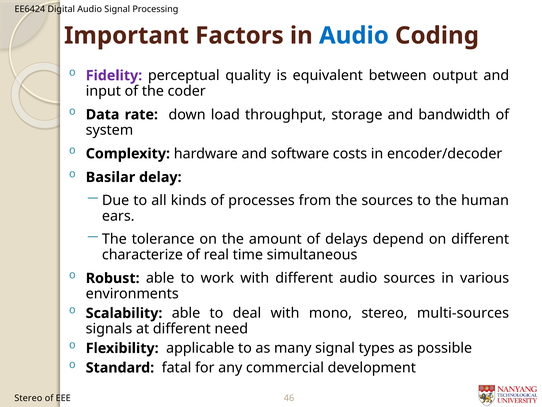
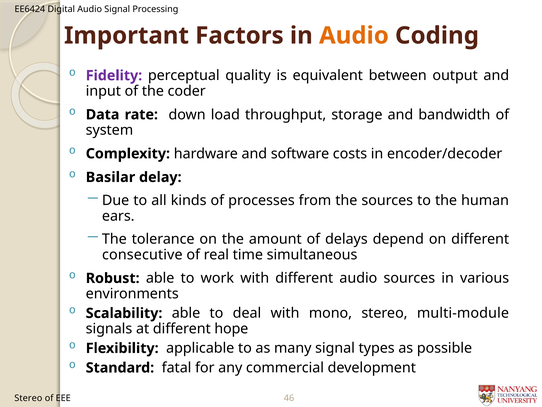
Audio colour: blue -> orange (354, 36)
characterize: characterize -> consecutive (142, 254)
multi-sources: multi-sources -> multi-module (463, 313)
need: need -> hope (231, 328)
